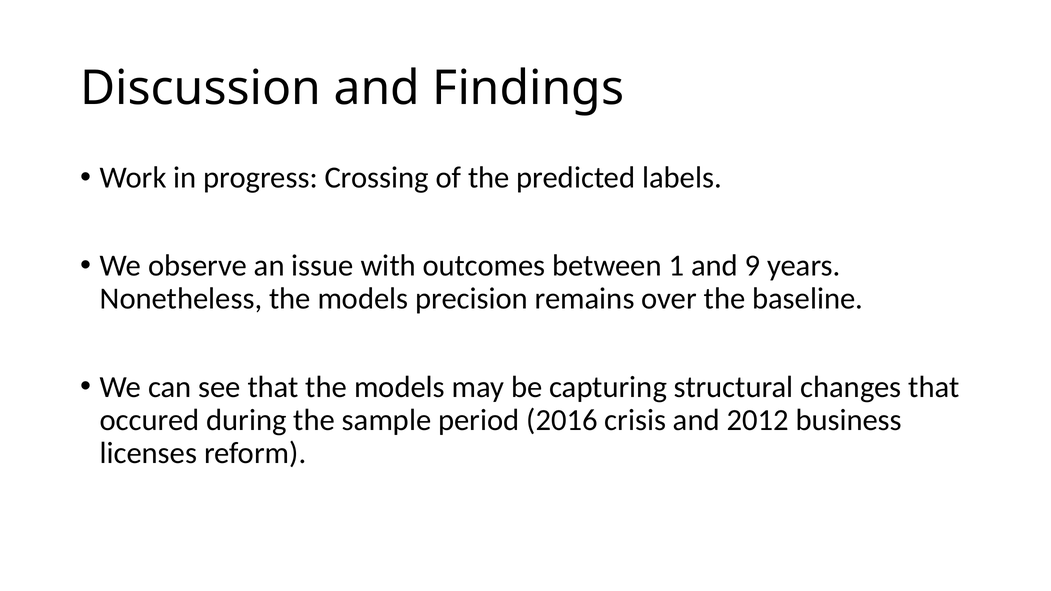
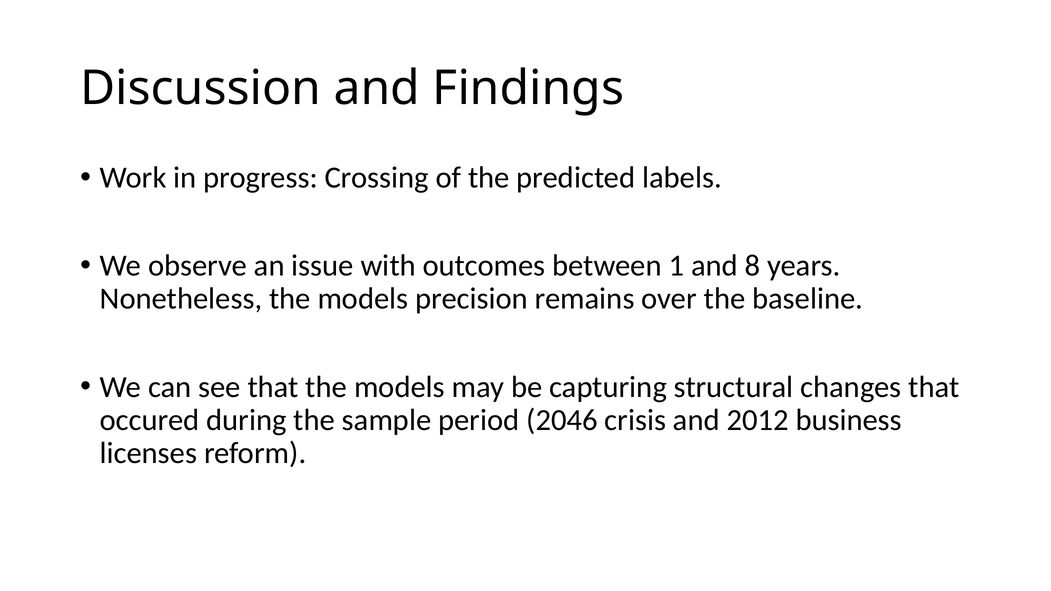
9: 9 -> 8 (753, 266)
2016: 2016 -> 2046 (562, 420)
